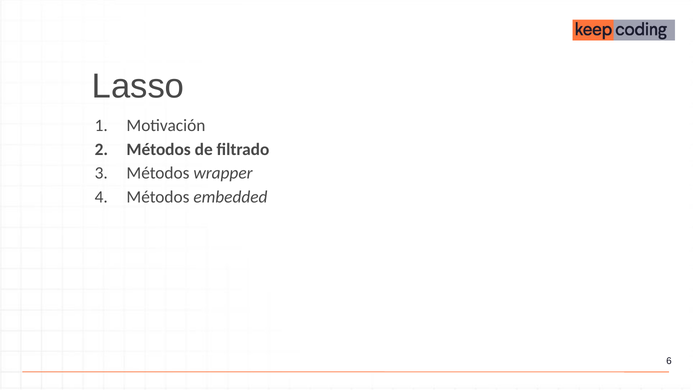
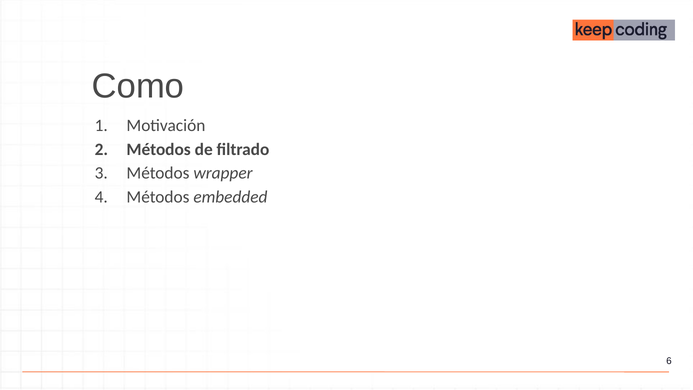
Lasso: Lasso -> Como (138, 86)
